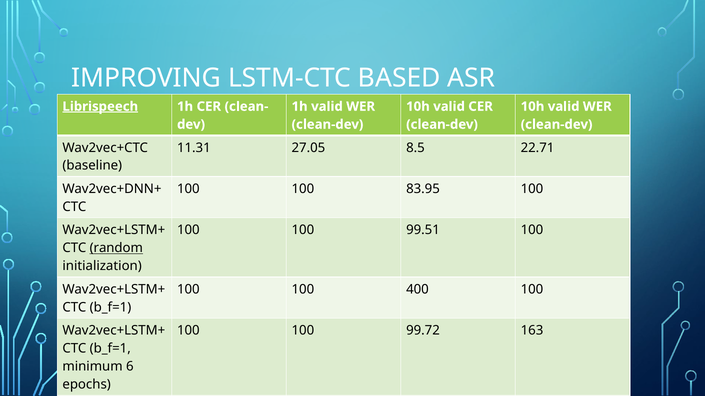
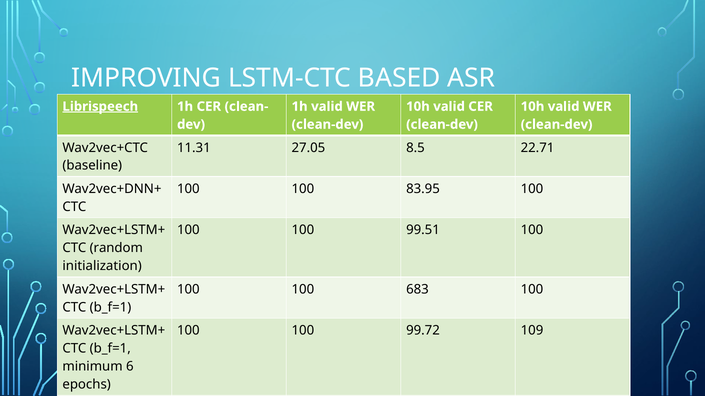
random underline: present -> none (116, 248)
400: 400 -> 683 (417, 290)
163: 163 -> 109 (532, 331)
